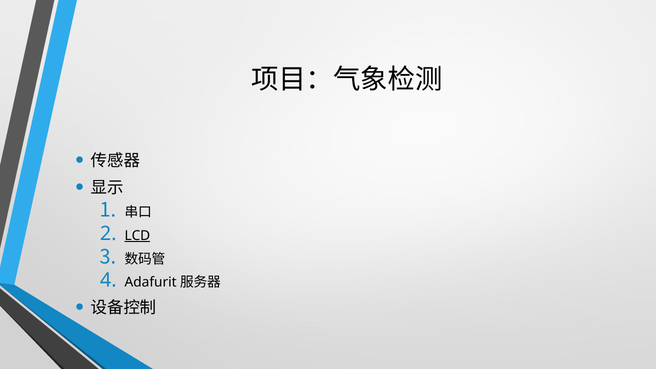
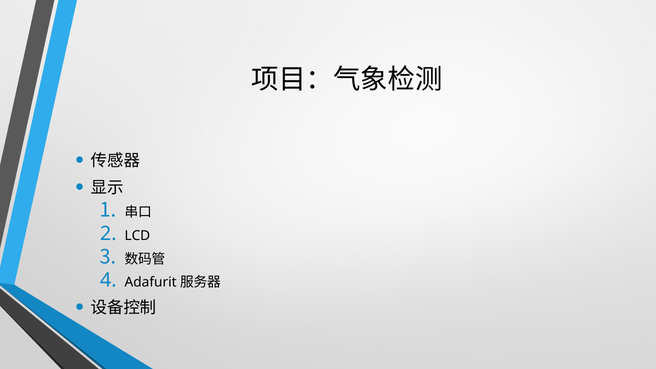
LCD underline: present -> none (137, 236)
